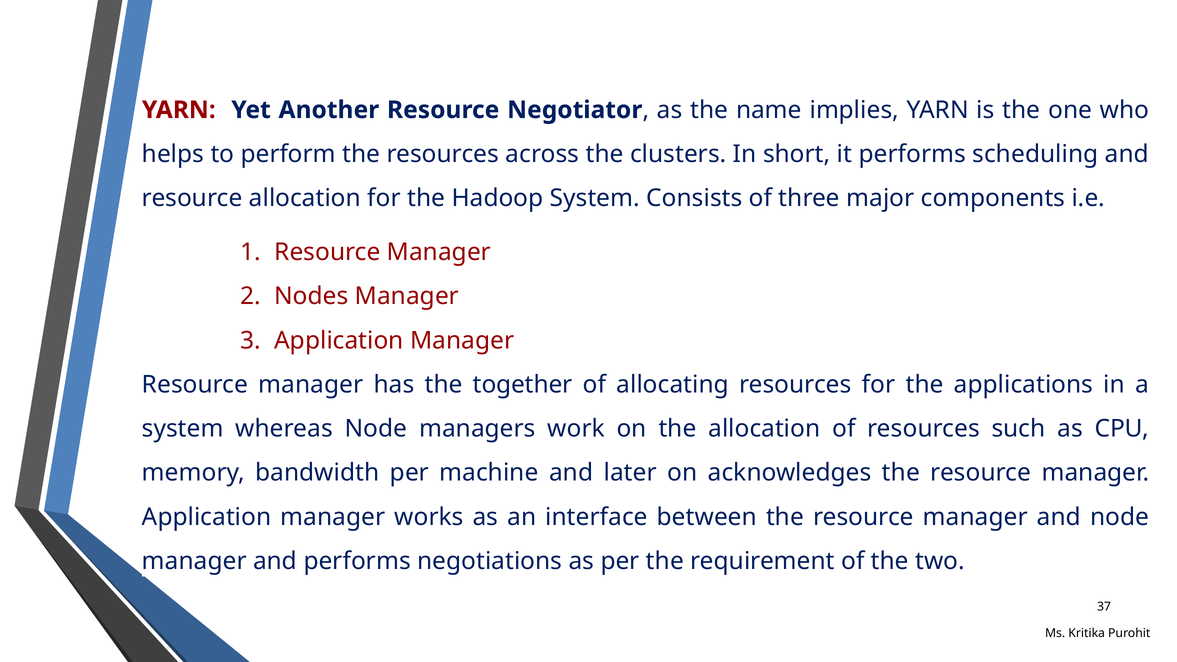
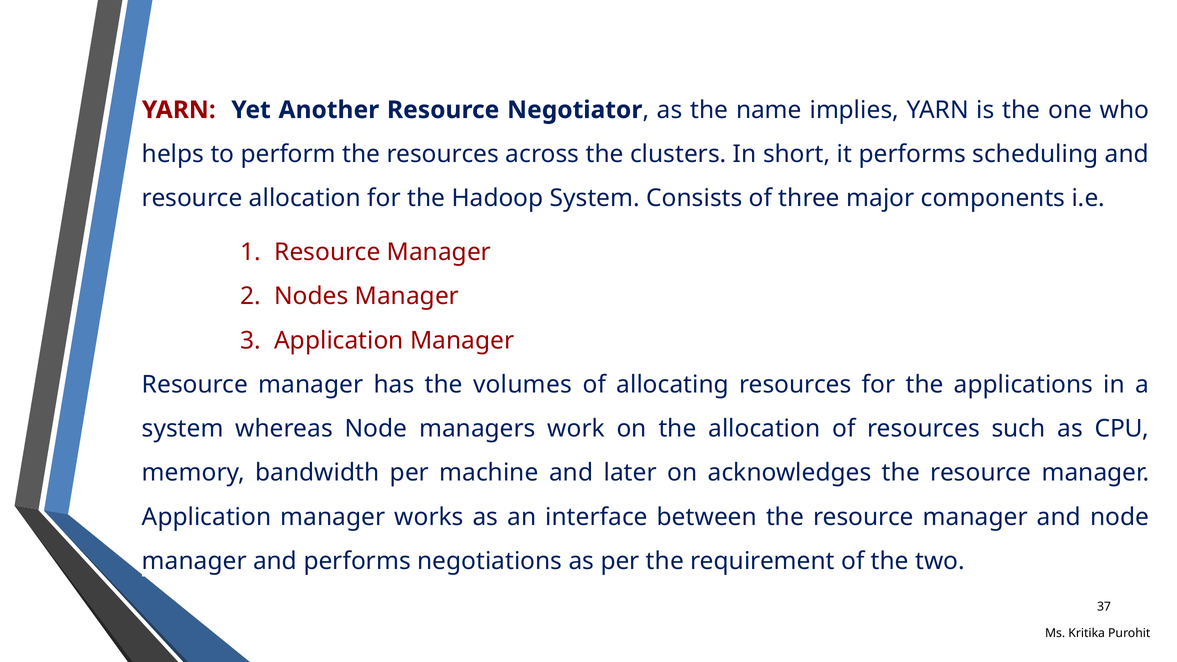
together: together -> volumes (523, 385)
